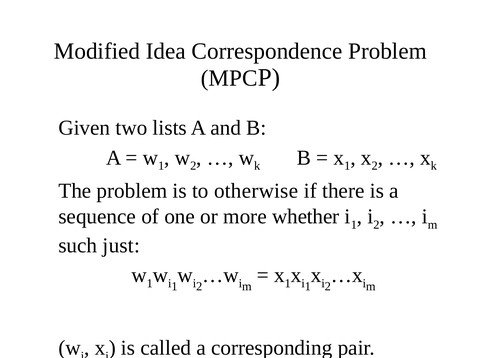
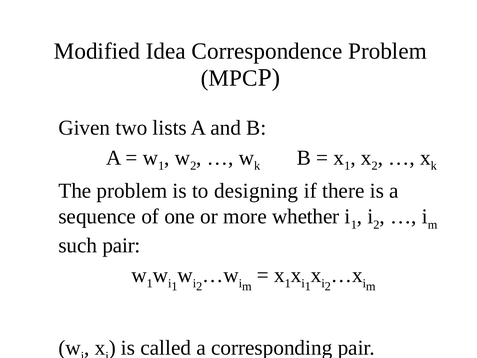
otherwise: otherwise -> designing (256, 191)
such just: just -> pair (122, 245)
